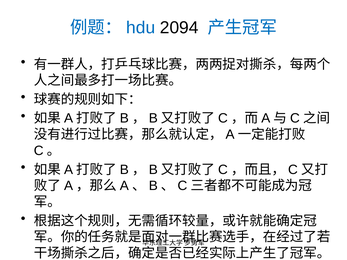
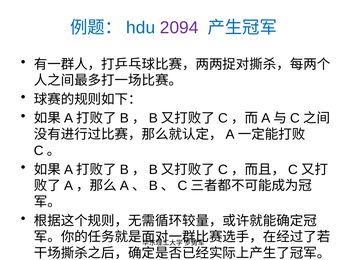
2094 colour: black -> purple (179, 28)
